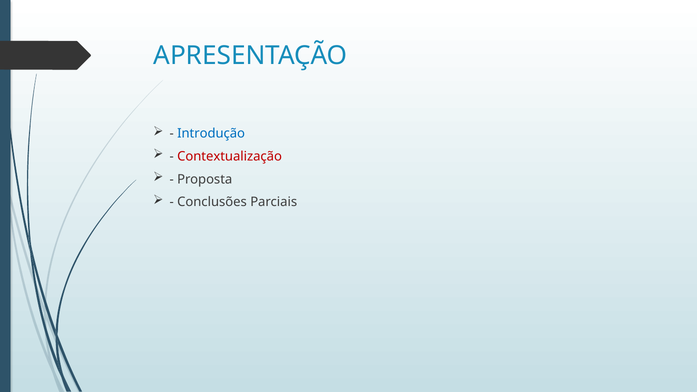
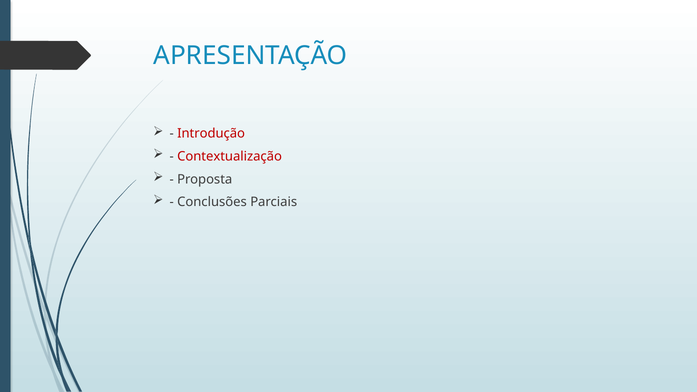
Introdução colour: blue -> red (211, 133)
